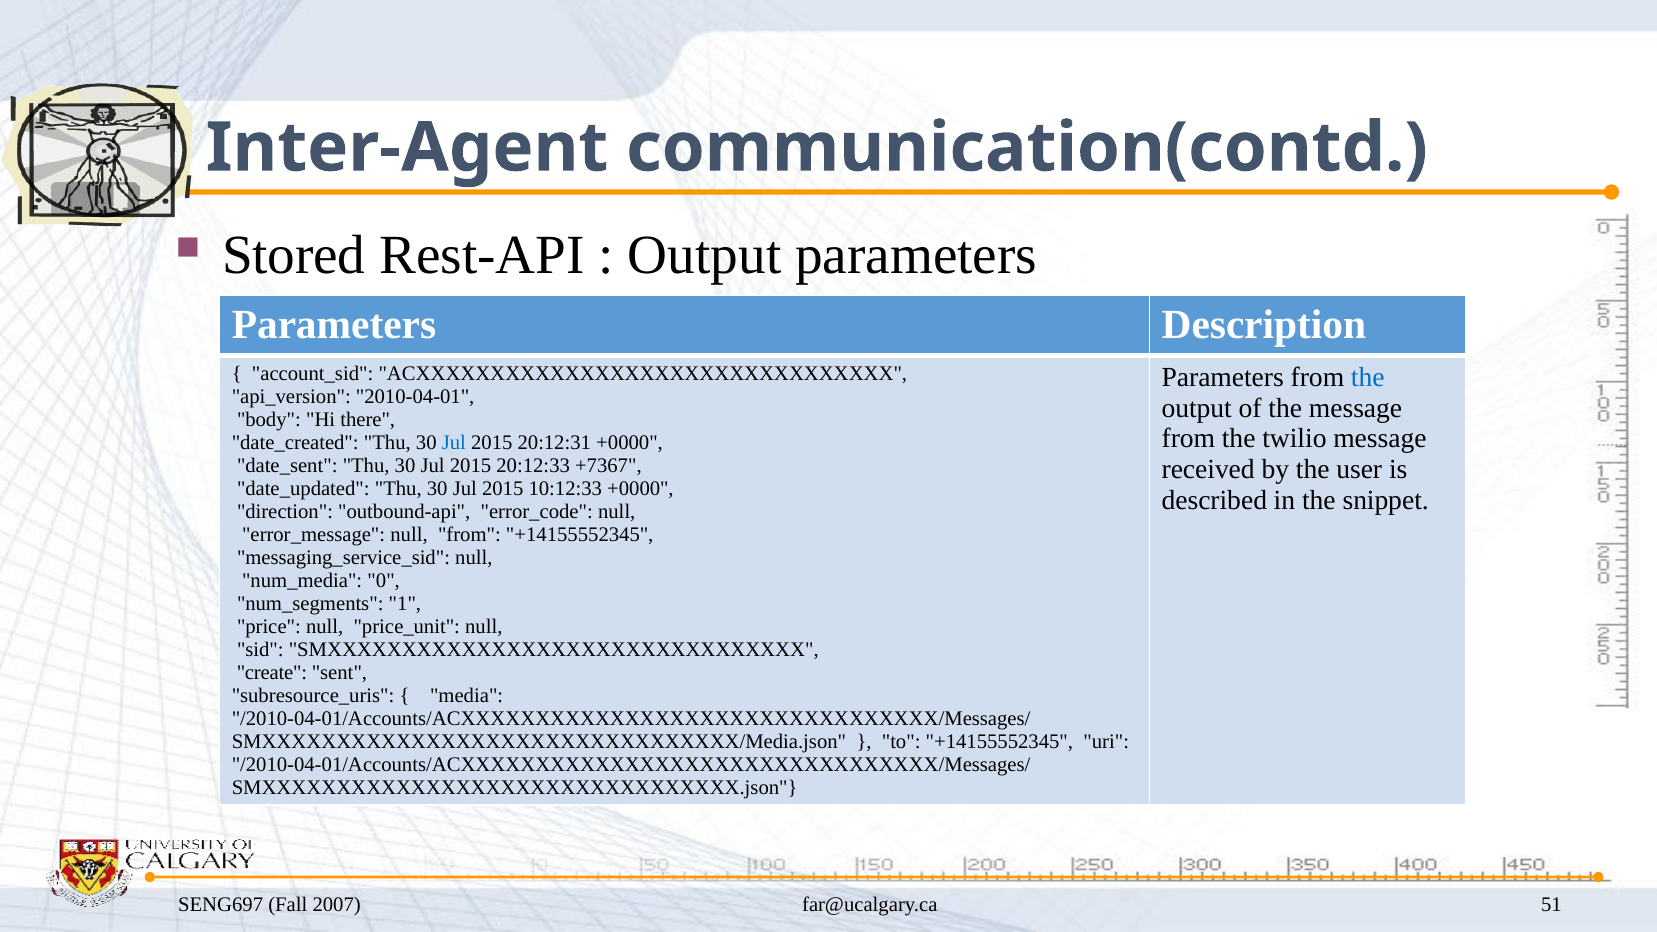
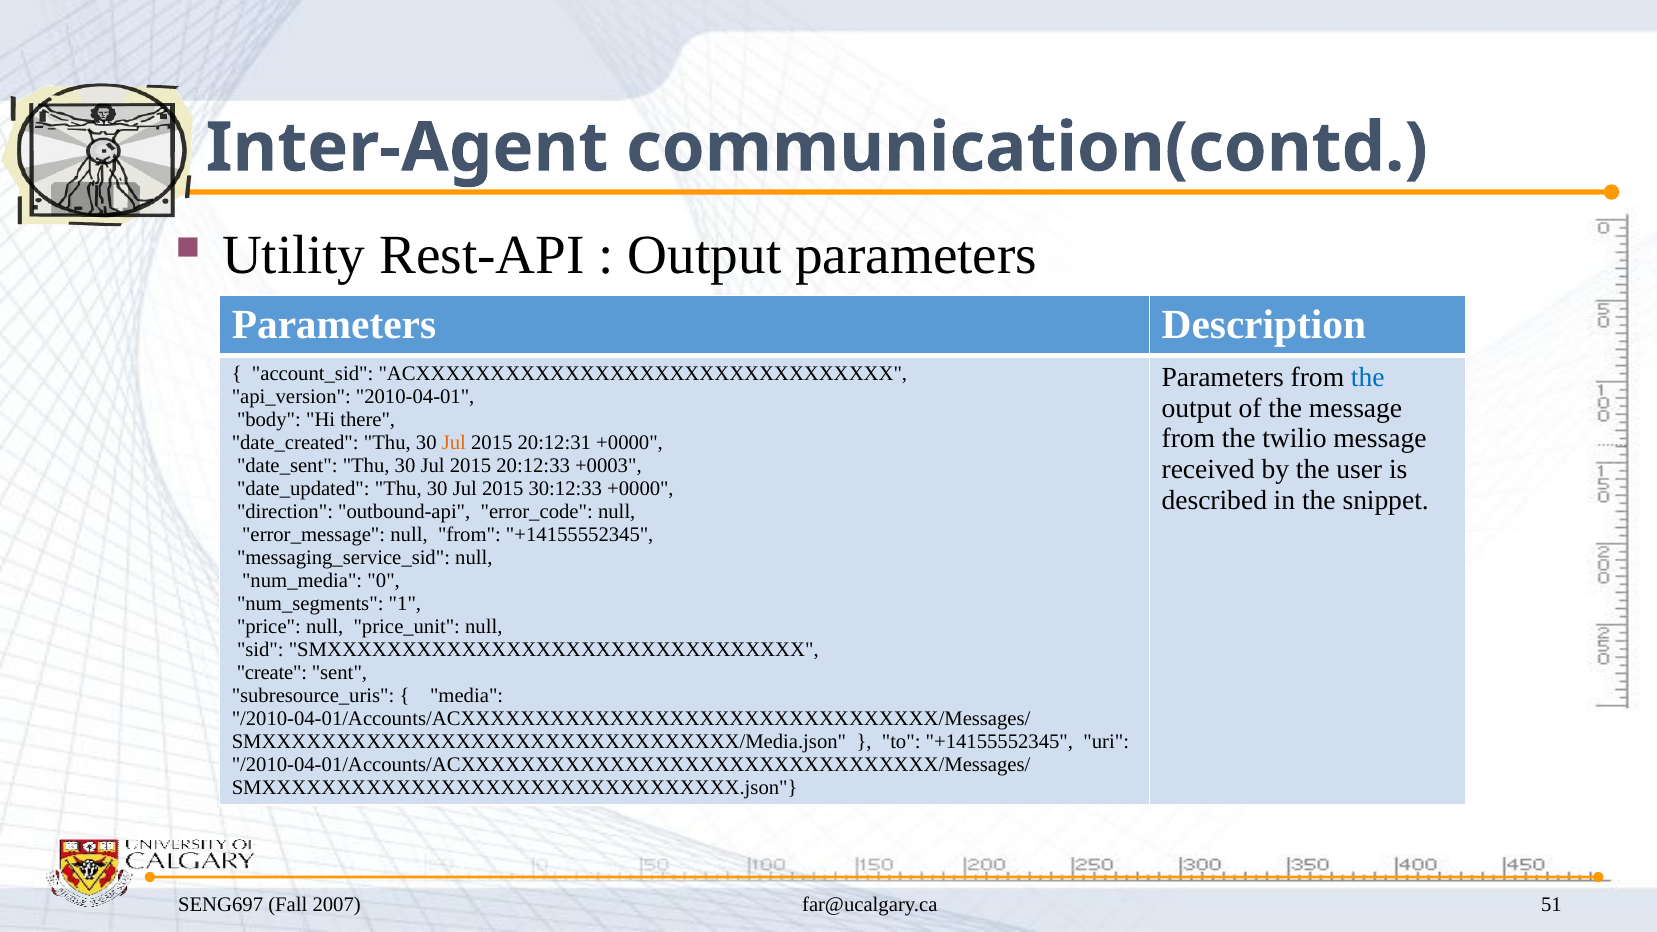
Stored: Stored -> Utility (294, 255)
Jul colour: blue -> orange (454, 442)
+7367: +7367 -> +0003 (608, 465)
10:12:33: 10:12:33 -> 30:12:33 (565, 488)
